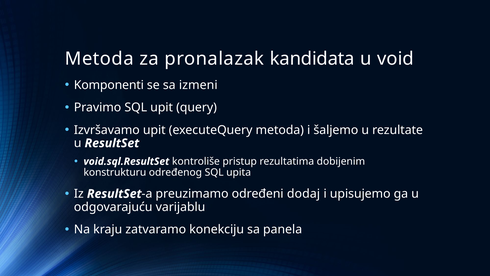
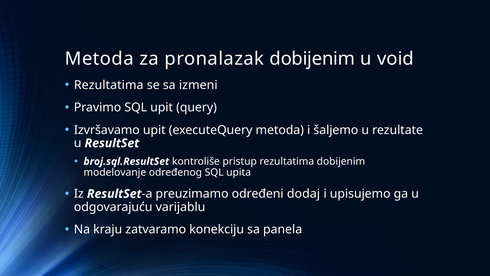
pronalazak kandidata: kandidata -> dobijenim (312, 59)
Komponenti: Komponenti -> Rezultatima (109, 85)
void.sql.ResultSet: void.sql.ResultSet -> broj.sql.ResultSet (126, 161)
konstrukturu: konstrukturu -> modelovanje (115, 172)
